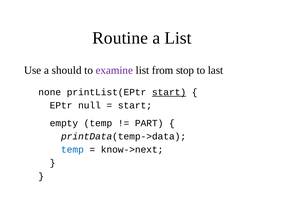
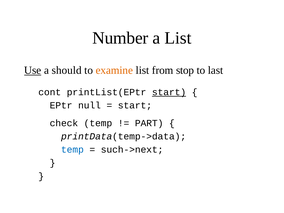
Routine: Routine -> Number (120, 38)
Use underline: none -> present (33, 70)
examine colour: purple -> orange (114, 70)
none: none -> cont (50, 92)
empty: empty -> check (64, 123)
know->next: know->next -> such->next (132, 150)
